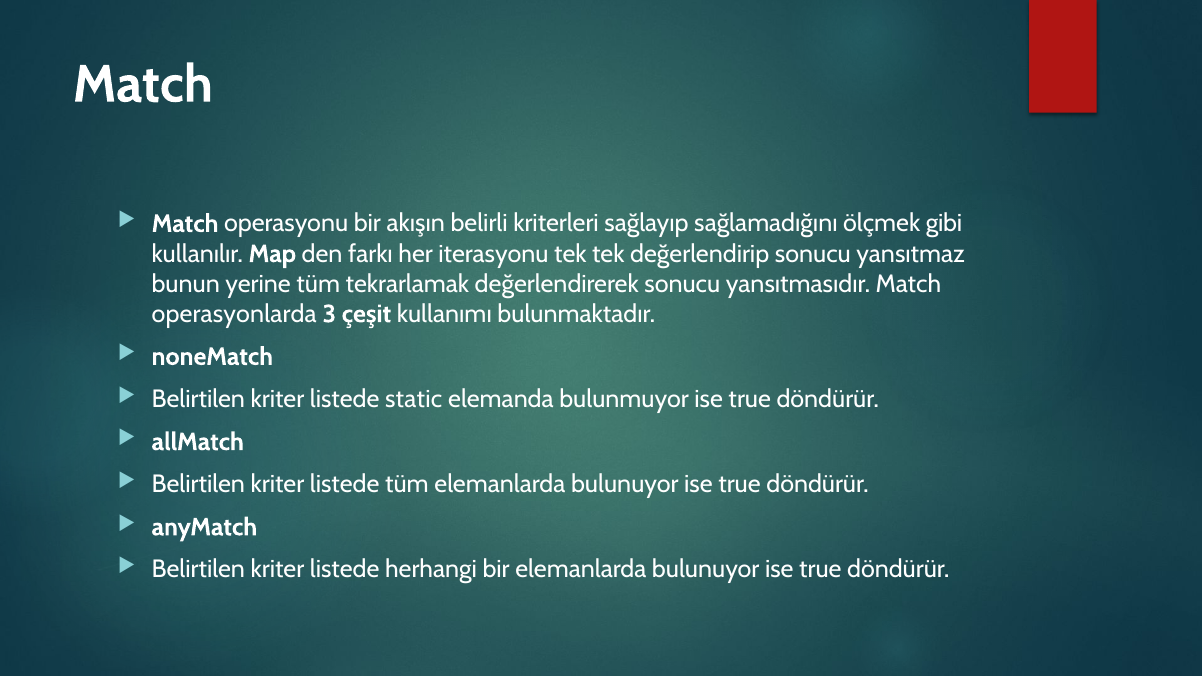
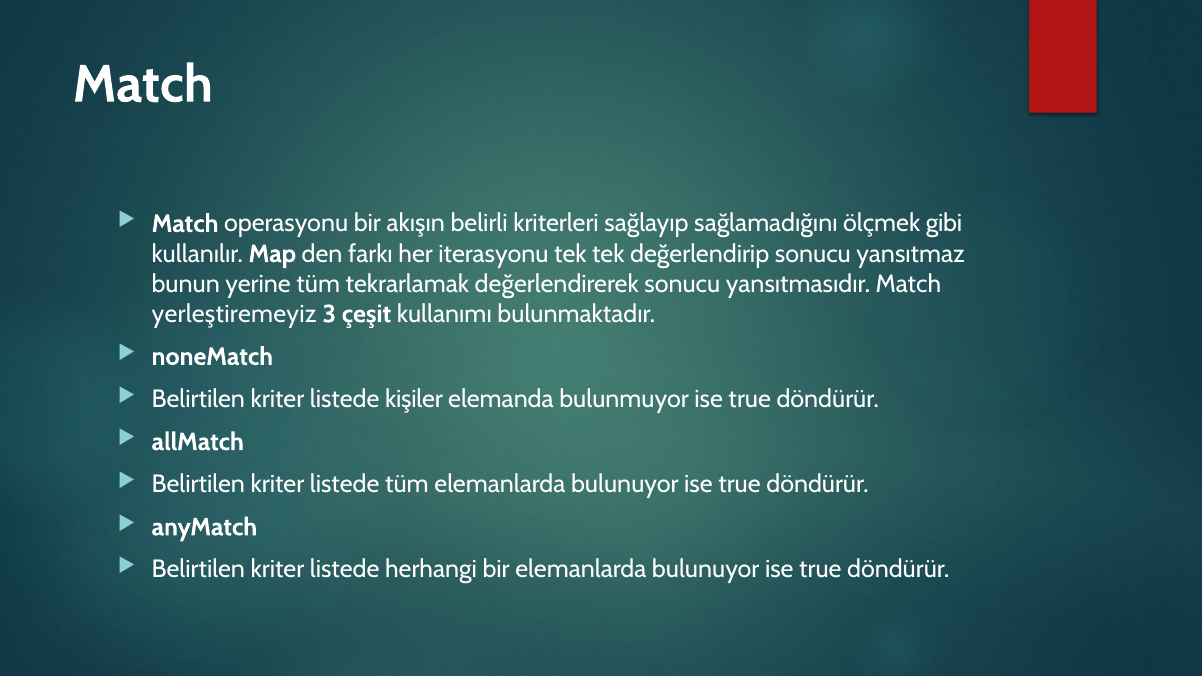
operasyonlarda: operasyonlarda -> yerleştiremeyiz (234, 314)
static: static -> kişiler (414, 399)
